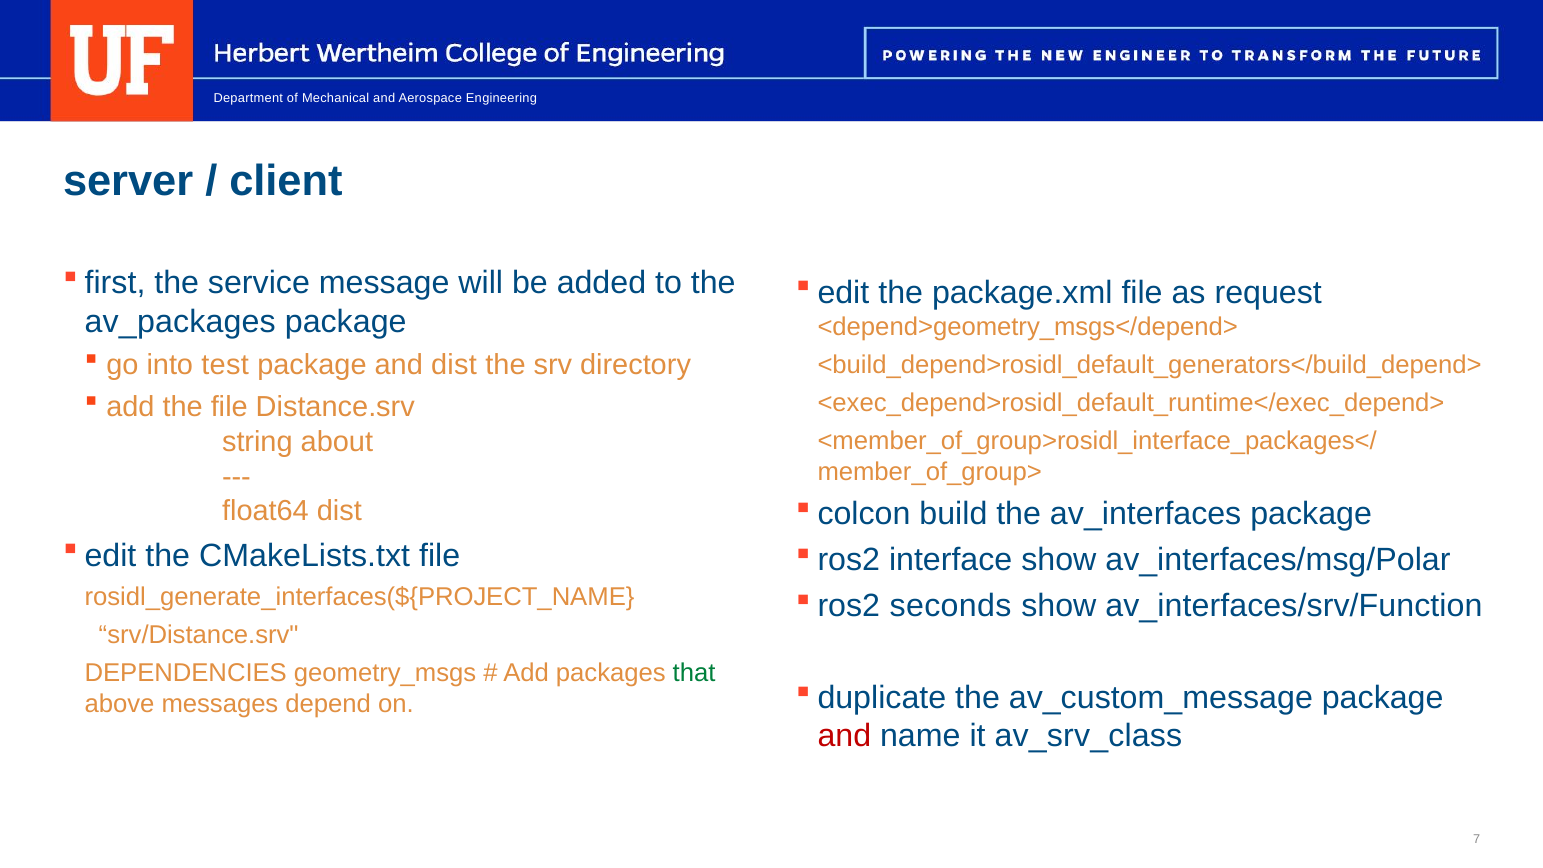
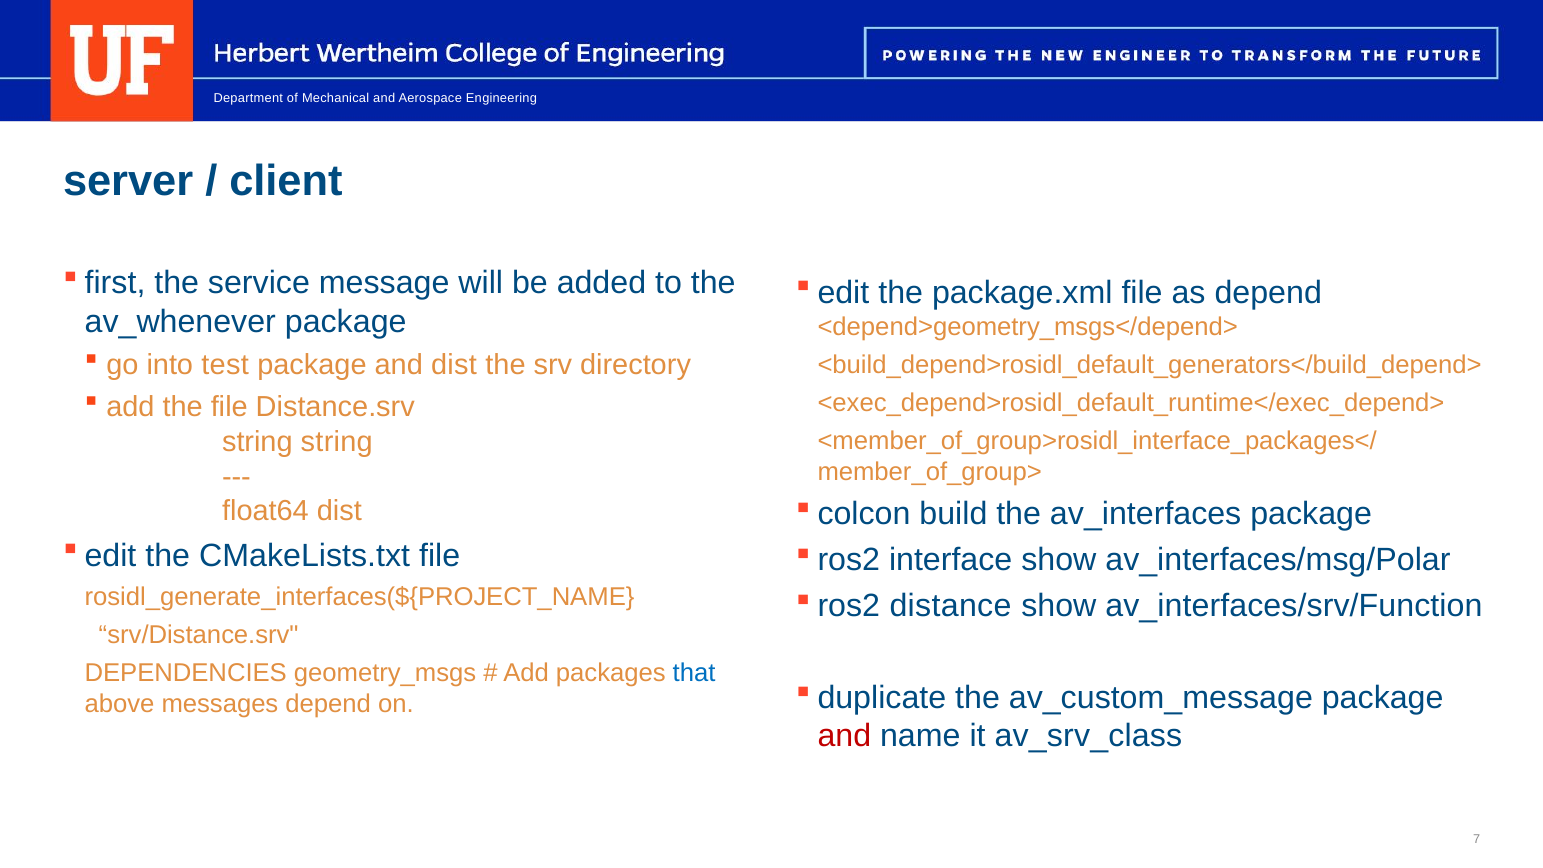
as request: request -> depend (1268, 293)
av_packages: av_packages -> av_whenever (180, 321)
string about: about -> string (337, 442)
seconds: seconds -> distance (951, 606)
that colour: green -> blue (694, 673)
